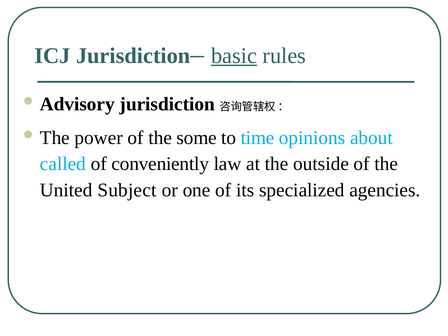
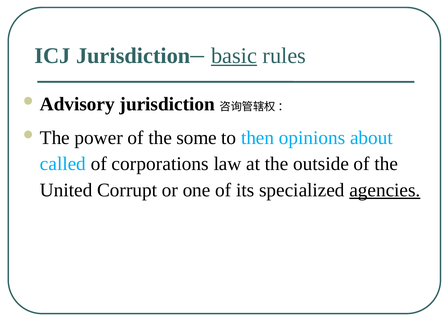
time: time -> then (258, 138)
conveniently: conveniently -> corporations (160, 164)
Subject: Subject -> Corrupt (127, 190)
agencies underline: none -> present (385, 190)
